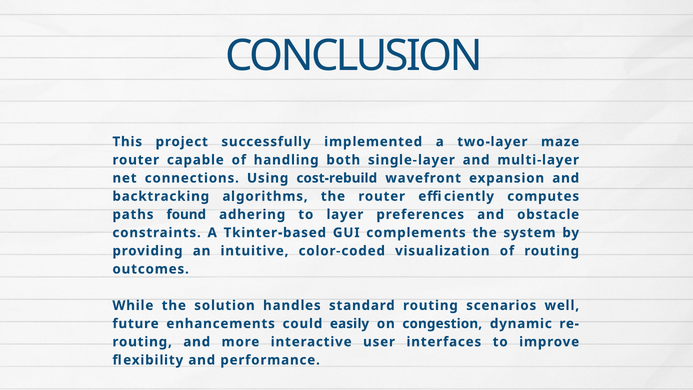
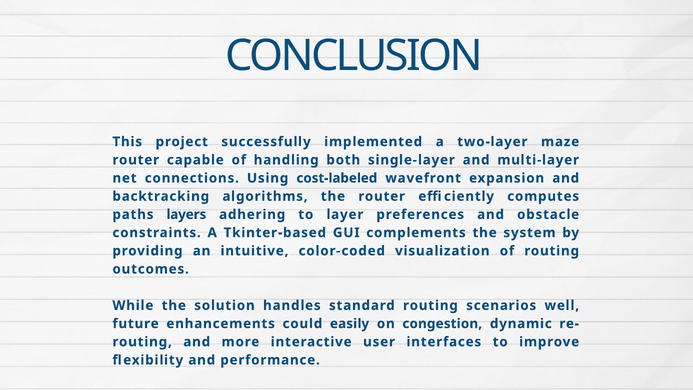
cost-rebuild: cost-rebuild -> cost-labeled (337, 178)
found: found -> layers (186, 214)
